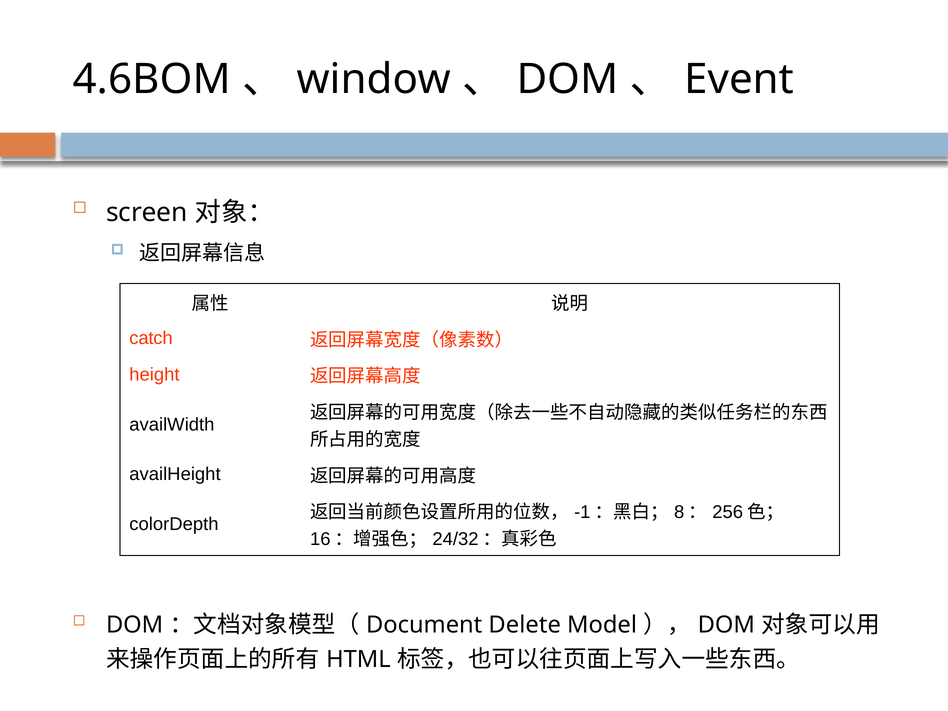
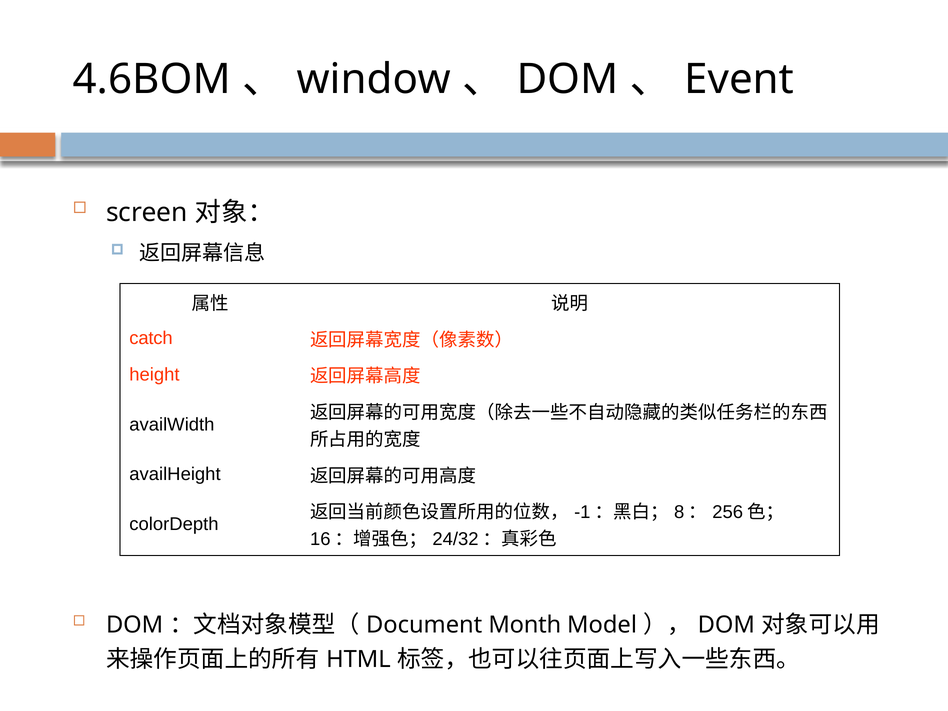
Delete: Delete -> Month (525, 625)
